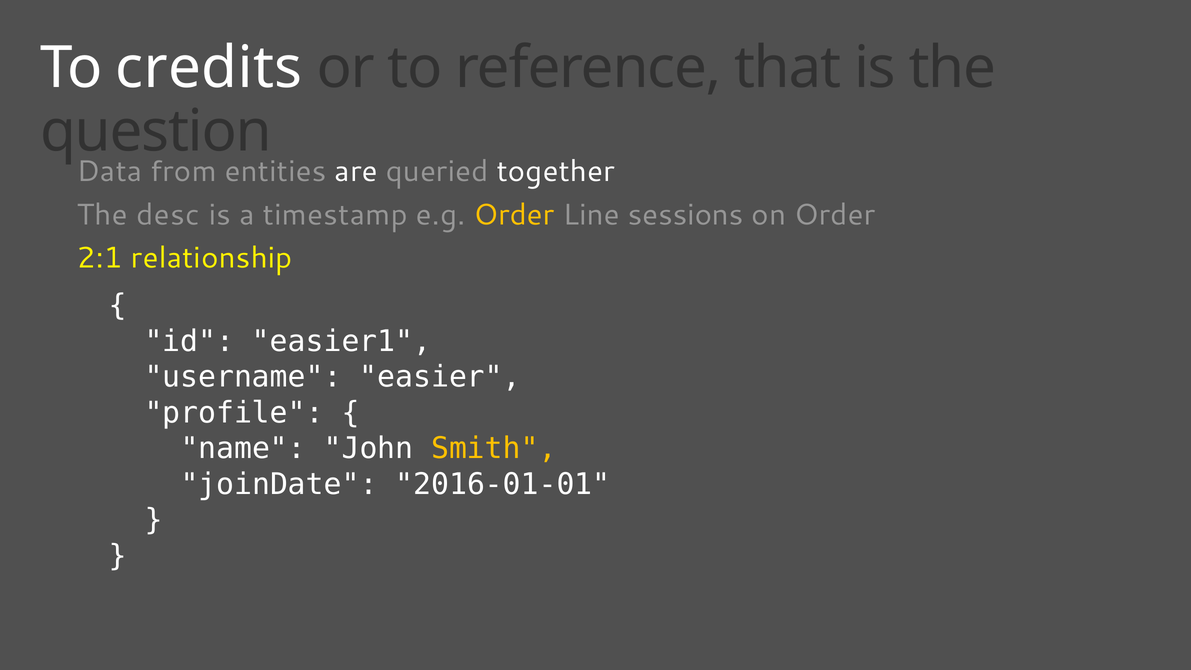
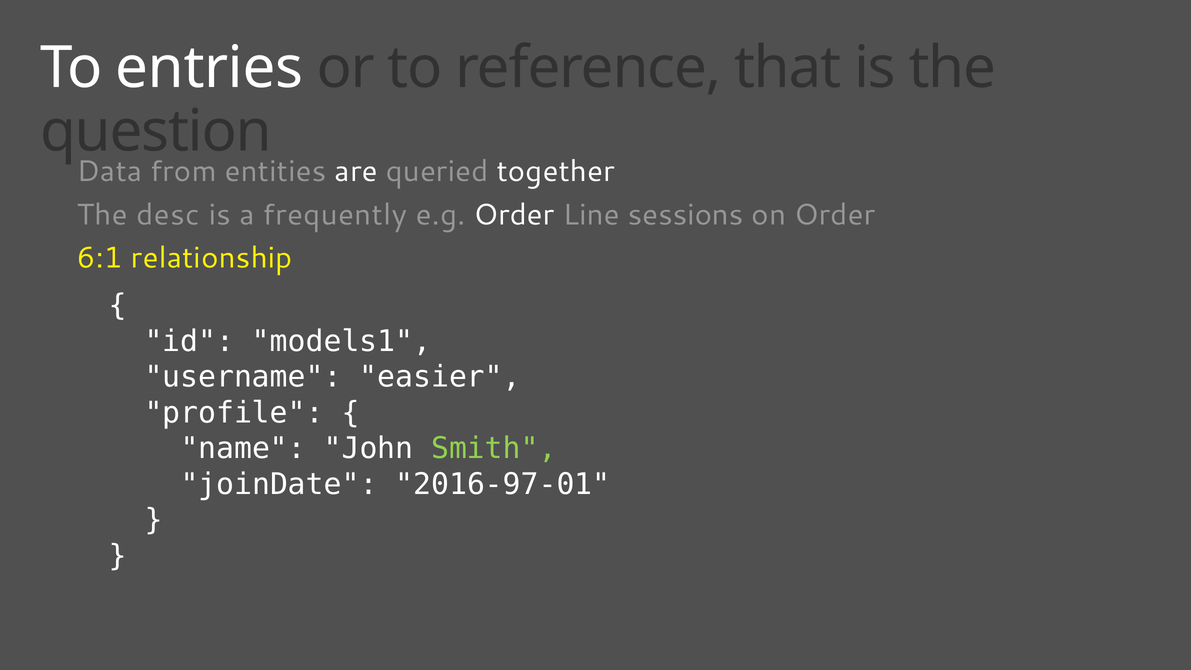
credits: credits -> entries (209, 68)
timestamp: timestamp -> frequently (335, 215)
Order colour: yellow -> white (514, 215)
2:1: 2:1 -> 6:1 (100, 258)
easier1: easier1 -> models1 (342, 341)
Smith colour: yellow -> light green (494, 449)
2016-01-01: 2016-01-01 -> 2016-97-01 (503, 484)
